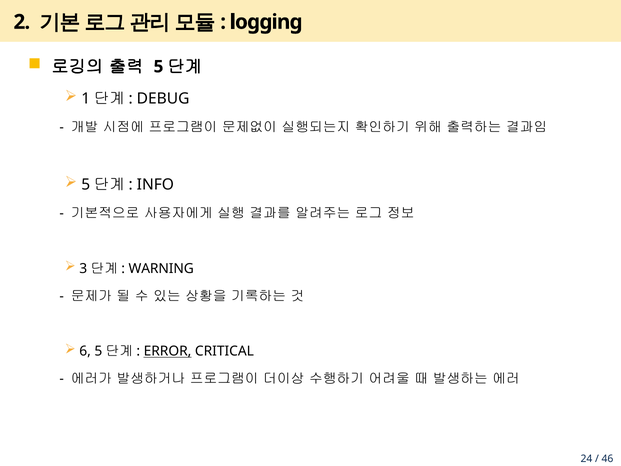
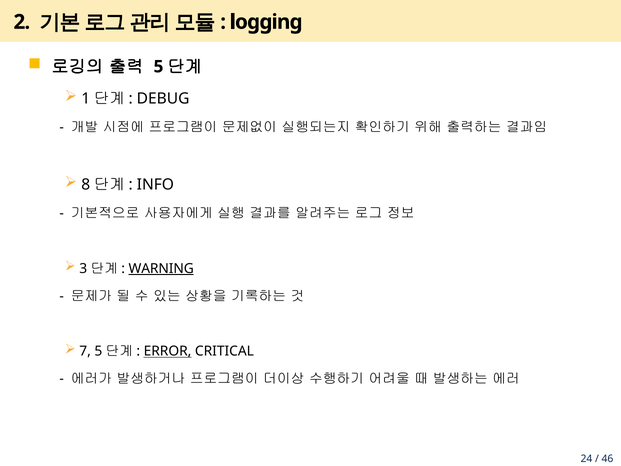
5: 5 -> 8 (86, 185)
WARNING underline: none -> present (161, 268)
6: 6 -> 7 (85, 351)
